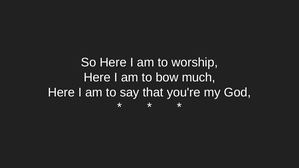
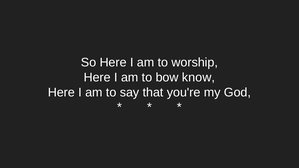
much: much -> know (198, 77)
